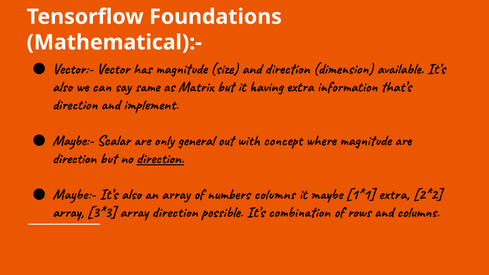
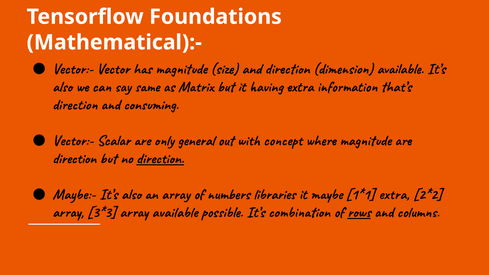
implement: implement -> consuming (151, 105)
Maybe:-: Maybe:- -> Vector:- (73, 140)
numbers columns: columns -> libraries (275, 194)
array direction: direction -> available (175, 212)
rows underline: none -> present (359, 212)
